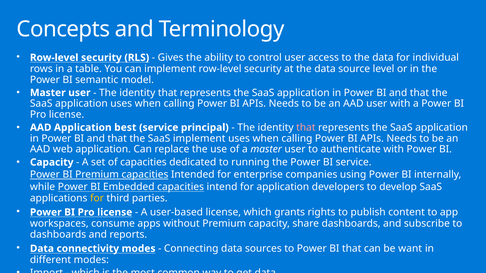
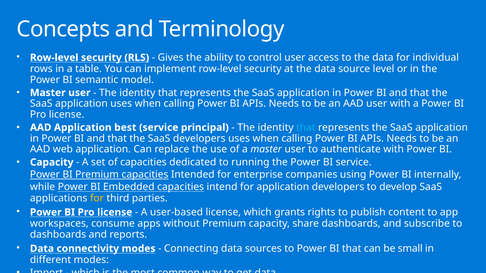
that colour: pink -> light blue (306, 128)
SaaS implement: implement -> developers (199, 139)
want: want -> small (410, 249)
